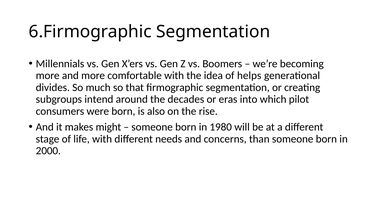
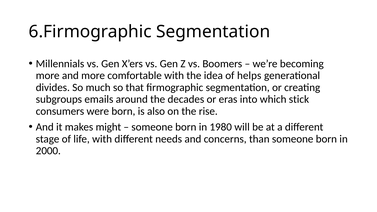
intend: intend -> emails (99, 99)
pilot: pilot -> stick (299, 99)
